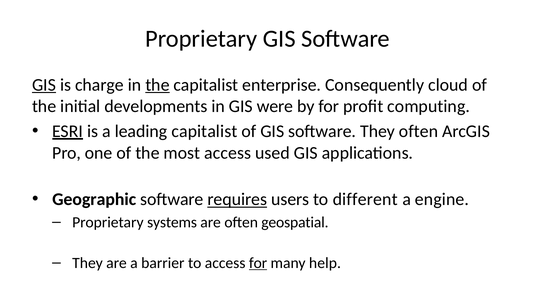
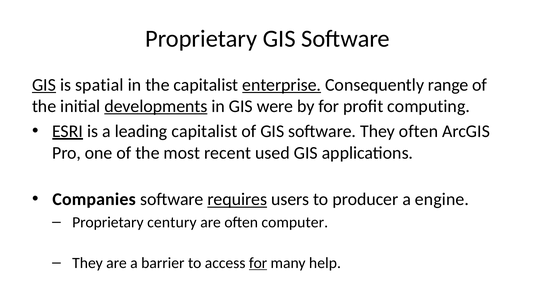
charge: charge -> spatial (99, 85)
the underline: present -> none (157, 85)
enterprise underline: none -> present (282, 85)
cloud: cloud -> range (448, 85)
developments underline: none -> present (156, 106)
most access: access -> recent (228, 153)
Geographic: Geographic -> Companies (94, 199)
different: different -> producer (365, 199)
systems: systems -> century (172, 222)
geospatial: geospatial -> computer (295, 222)
